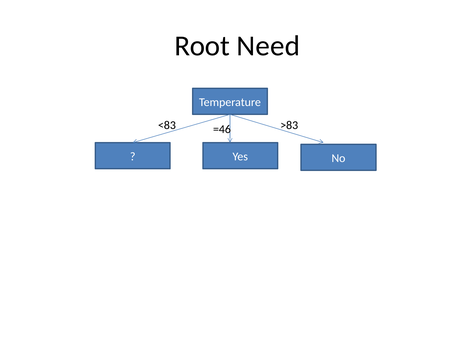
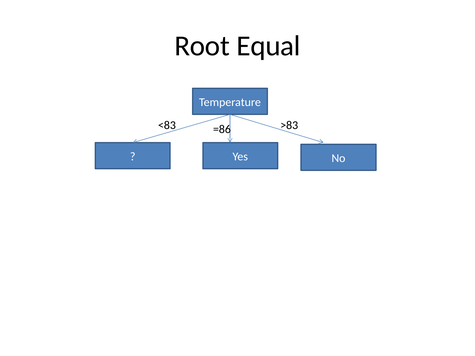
Need: Need -> Equal (269, 46)
=46: =46 -> =86 (222, 129)
